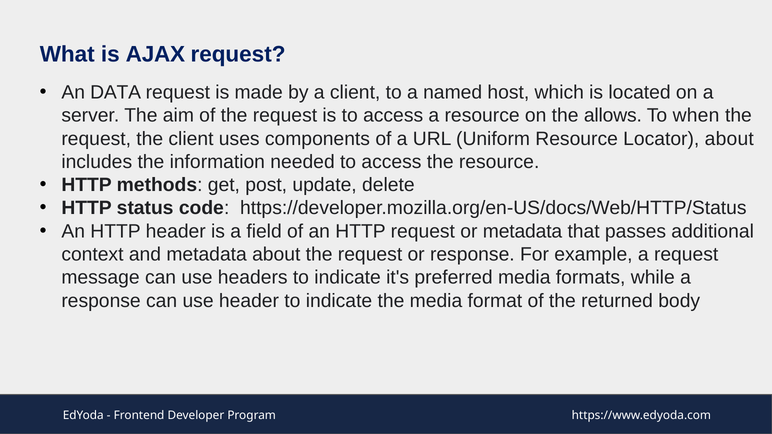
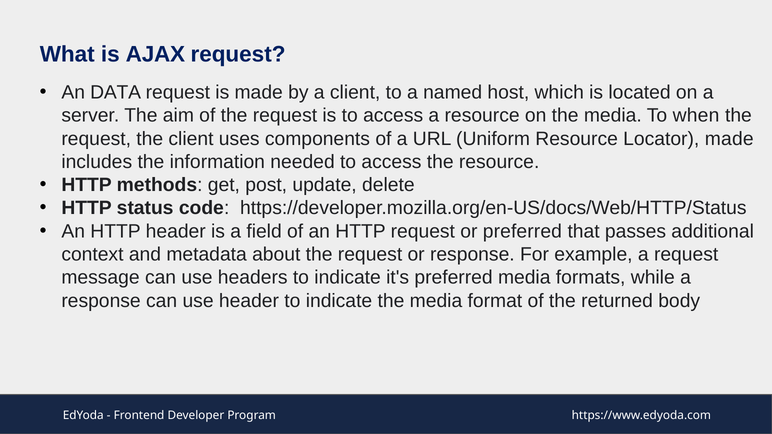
on the allows: allows -> media (613, 116)
Locator about: about -> made (729, 139)
or metadata: metadata -> preferred (522, 231)
